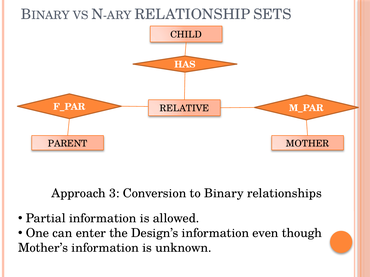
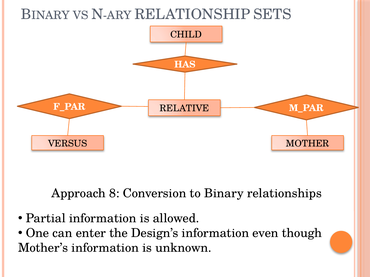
PARENT: PARENT -> VERSUS (68, 144)
3: 3 -> 8 (114, 194)
